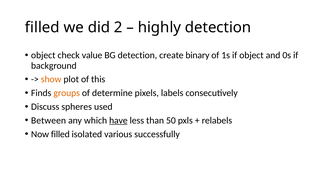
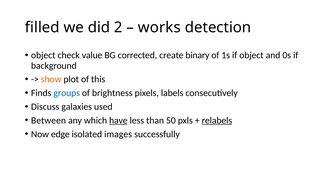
highly: highly -> works (159, 27)
BG detection: detection -> corrected (137, 55)
groups colour: orange -> blue (67, 93)
determine: determine -> brightness (112, 93)
spheres: spheres -> galaxies (77, 107)
relabels underline: none -> present (217, 120)
Now filled: filled -> edge (60, 134)
various: various -> images (118, 134)
